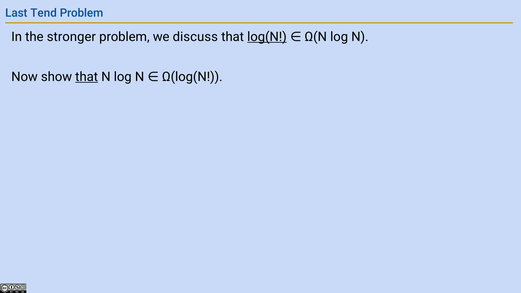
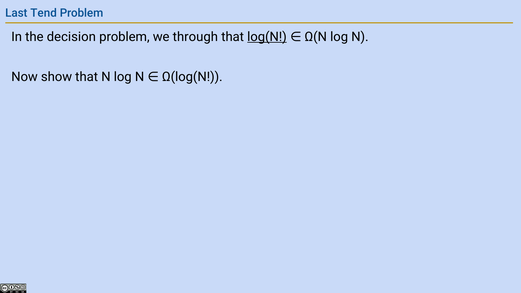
stronger: stronger -> decision (71, 37)
discuss: discuss -> through (195, 37)
that underline: present -> none (87, 77)
